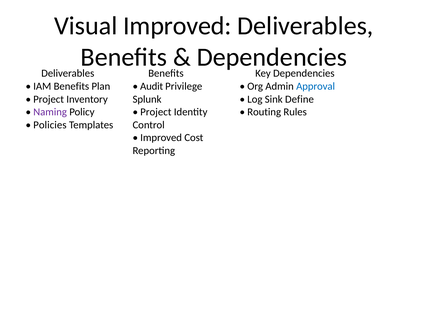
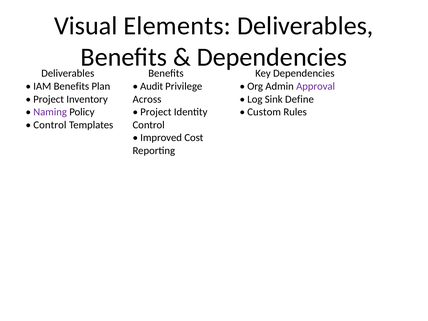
Visual Improved: Improved -> Elements (177, 26)
Approval colour: blue -> purple (316, 86)
Splunk: Splunk -> Across (147, 99)
Routing: Routing -> Custom (264, 112)
Policies: Policies -> Control (50, 125)
